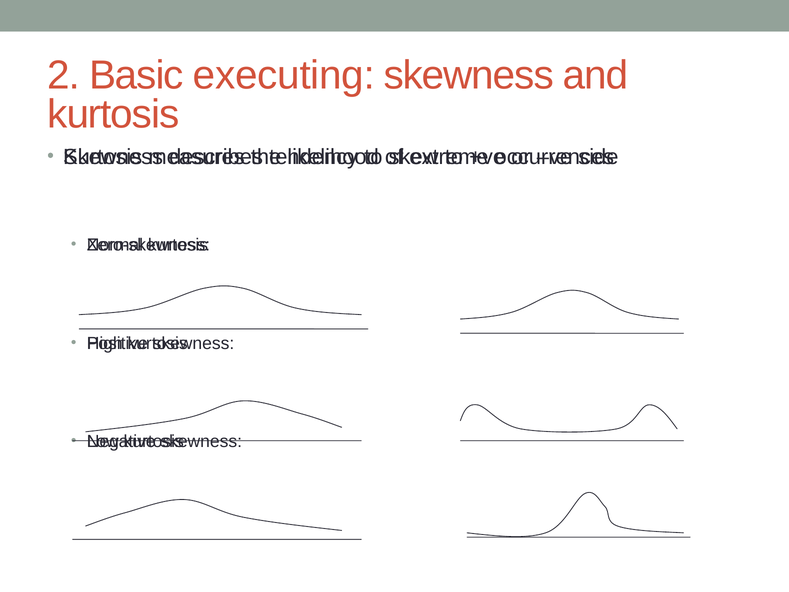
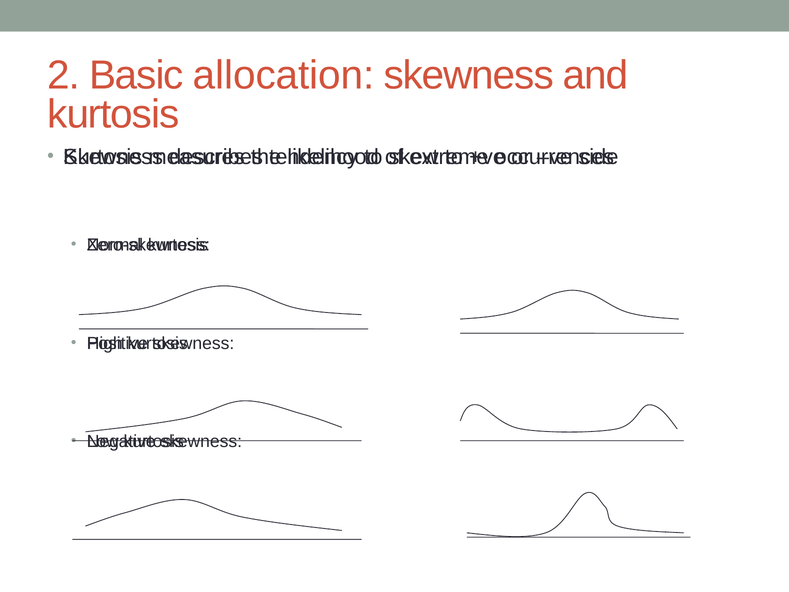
executing: executing -> allocation (284, 75)
